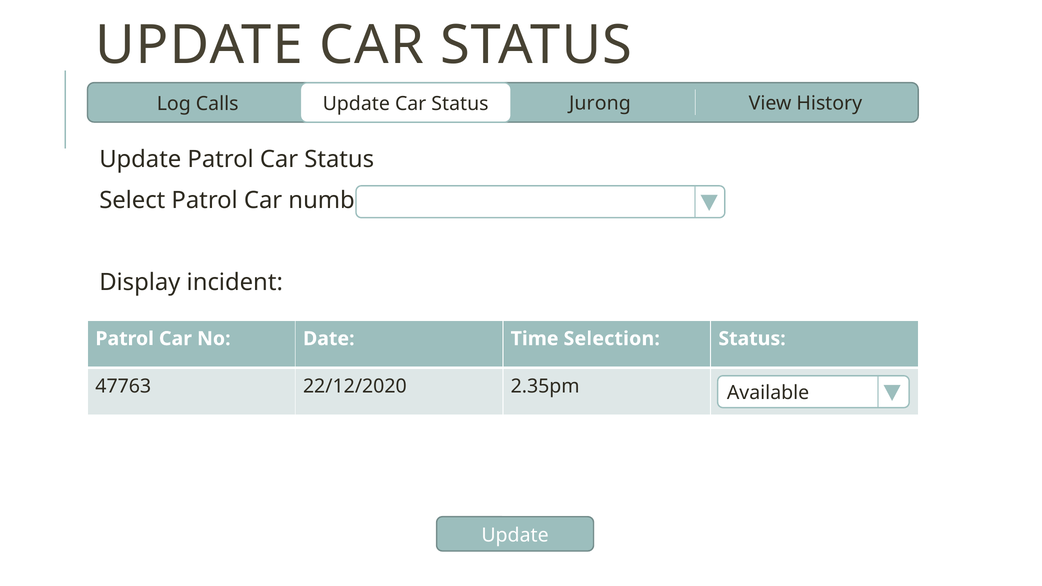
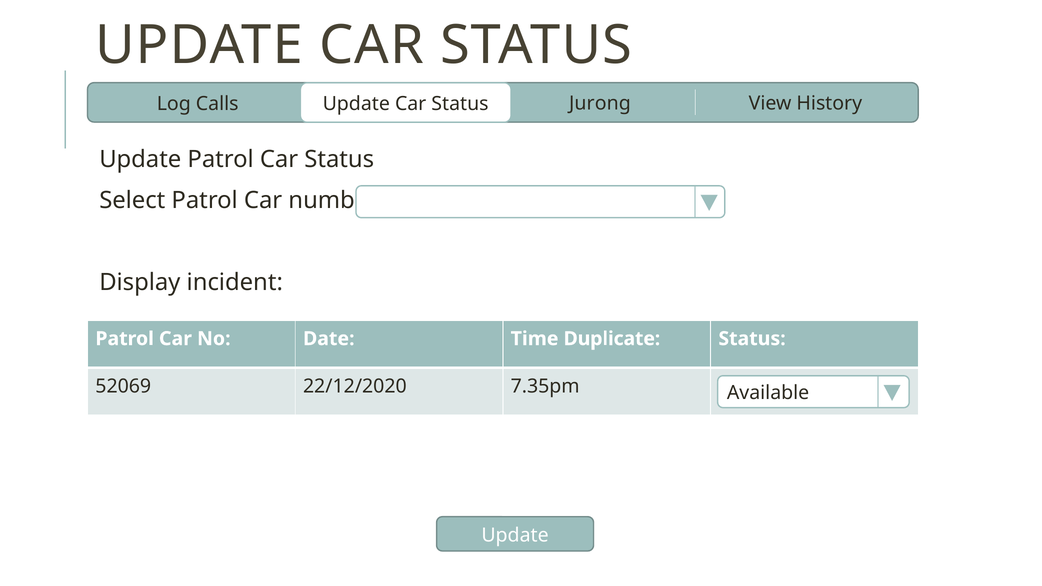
Selection: Selection -> Duplicate (612, 339)
47763: 47763 -> 52069 (123, 386)
2.35pm: 2.35pm -> 7.35pm (545, 386)
